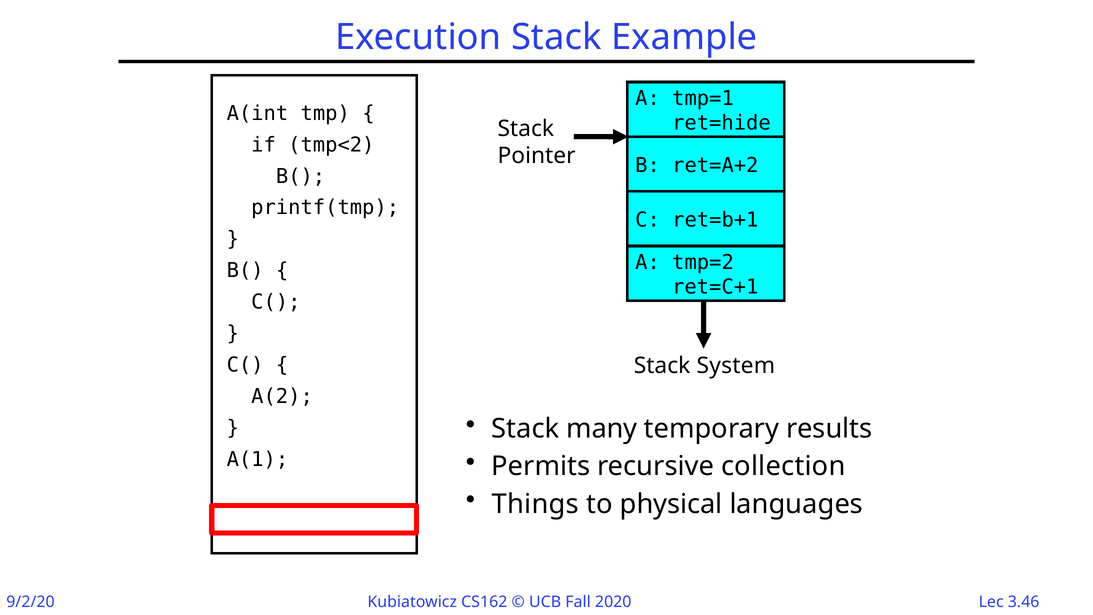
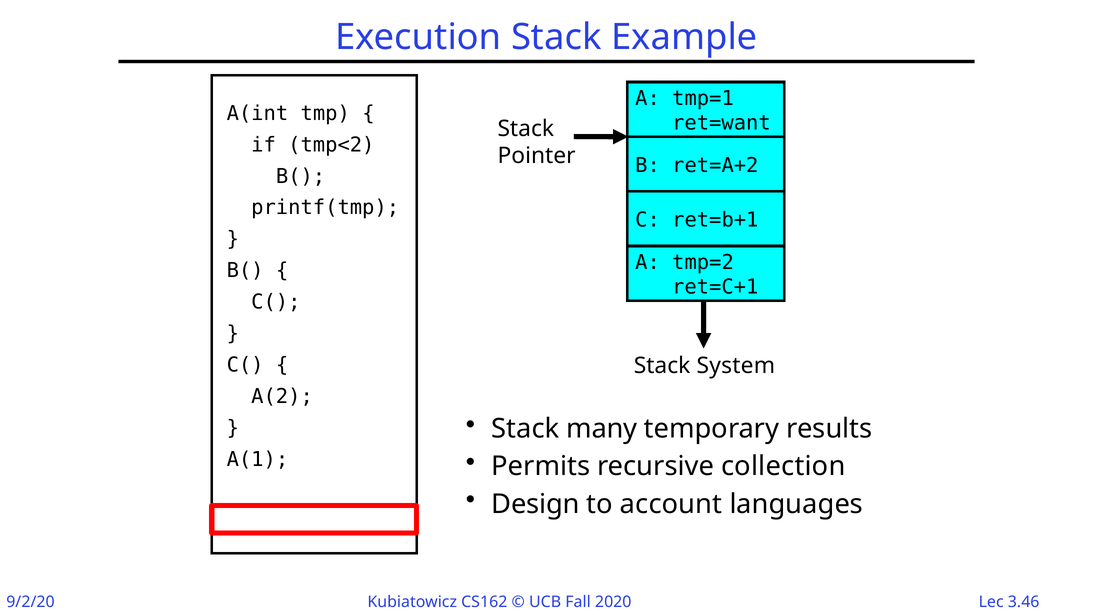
ret=hide: ret=hide -> ret=want (721, 123)
Things: Things -> Design (535, 504)
physical: physical -> account (671, 504)
